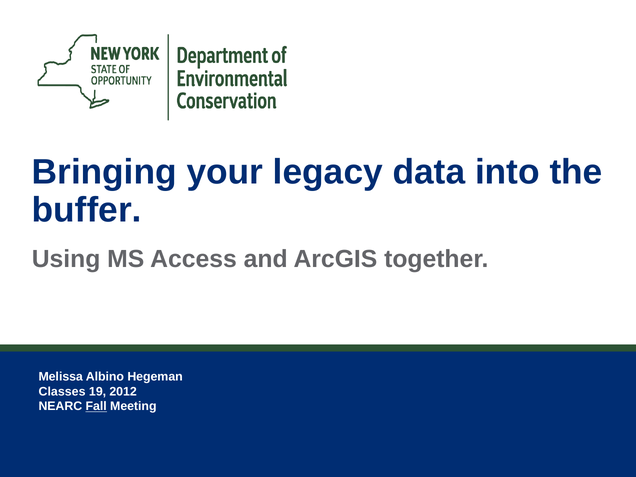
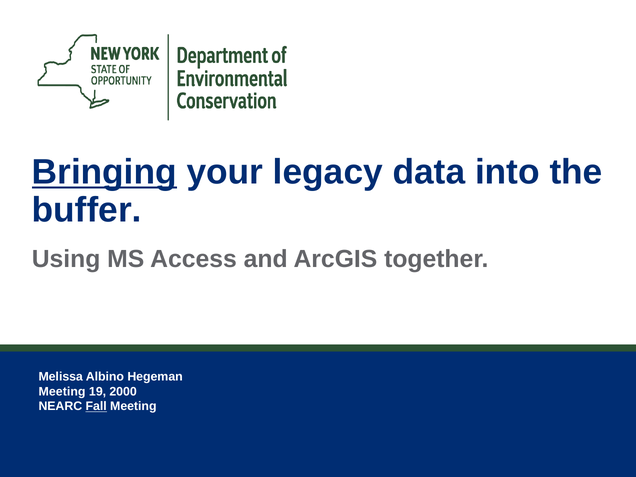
Bringing underline: none -> present (104, 172)
Classes: Classes -> Meeting (62, 392)
2012: 2012 -> 2000 (123, 392)
